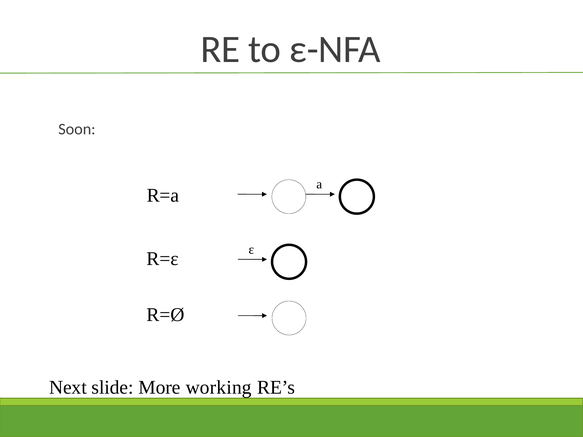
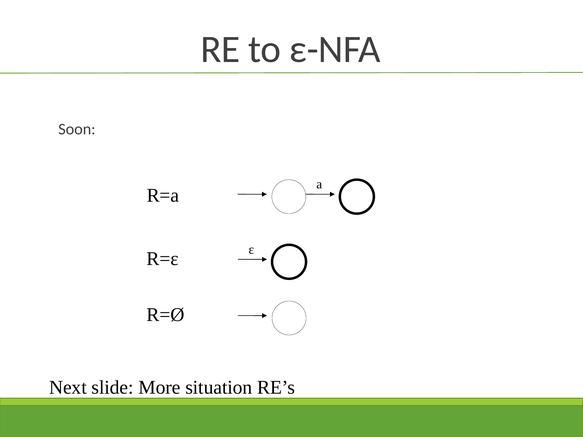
working: working -> situation (219, 388)
